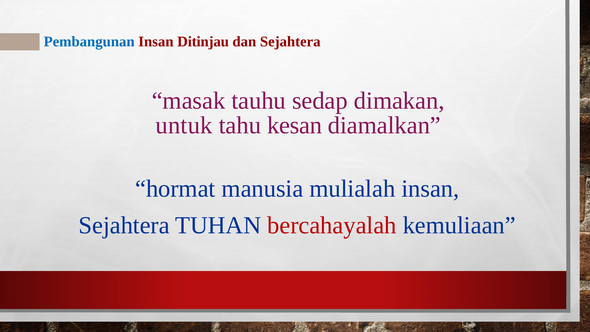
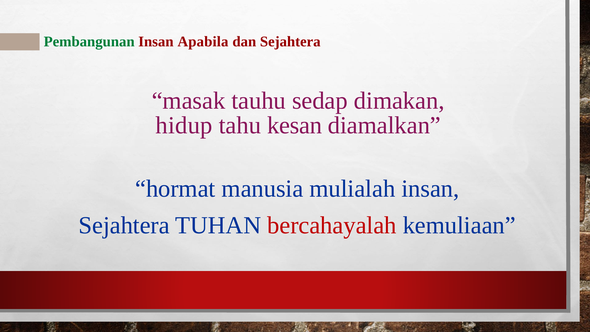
Pembangunan colour: blue -> green (89, 42)
Ditinjau: Ditinjau -> Apabila (203, 42)
untuk: untuk -> hidup (184, 125)
